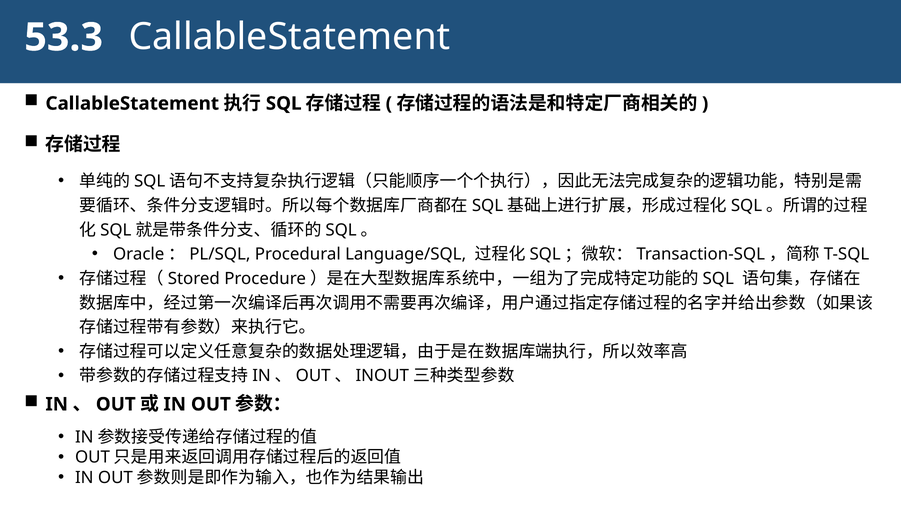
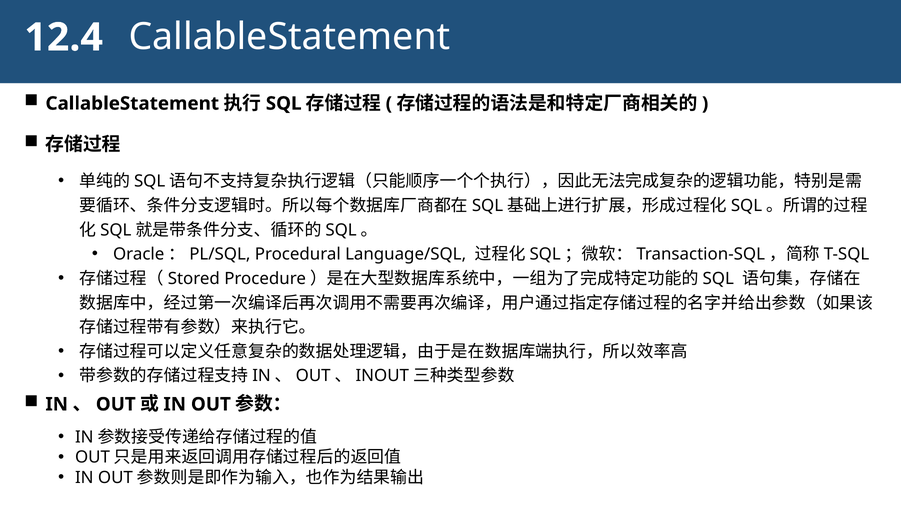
53.3: 53.3 -> 12.4 (64, 37)
